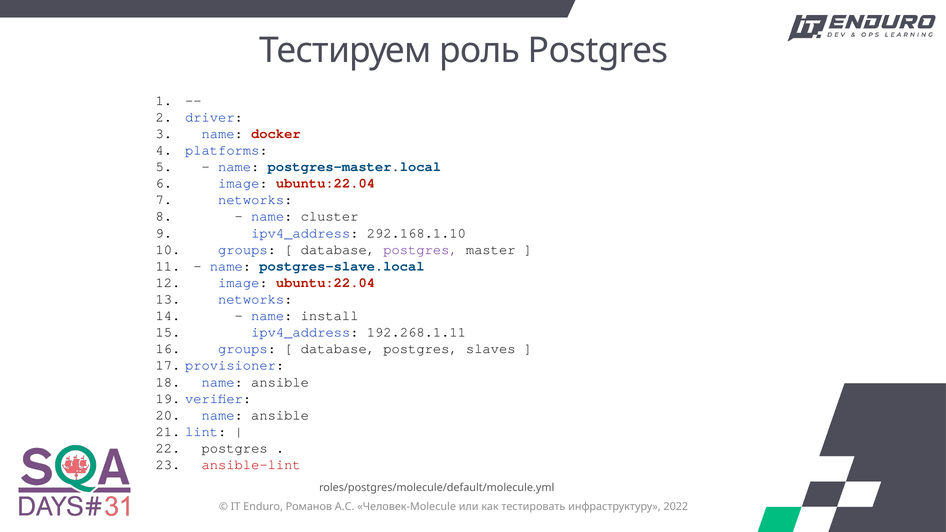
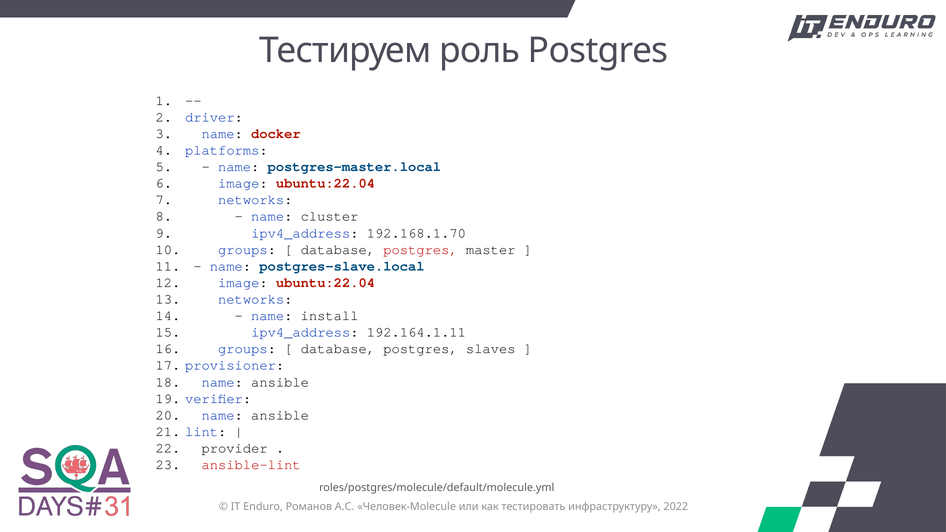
292.168.1.10: 292.168.1.10 -> 192.168.1.70 (416, 233)
postgres colour: purple -> red (421, 250)
192.268.1.11: 192.268.1.11 -> 192.164.1.11 (416, 332)
postgres: postgres -> provider (235, 448)
